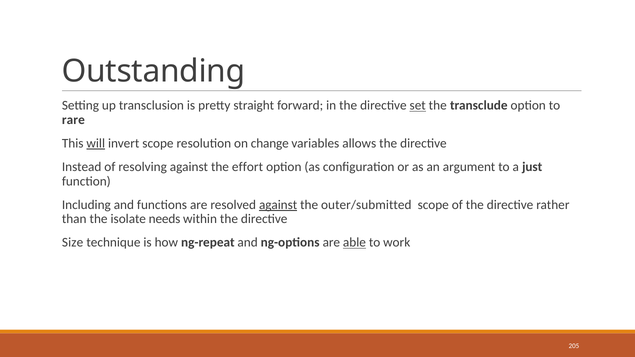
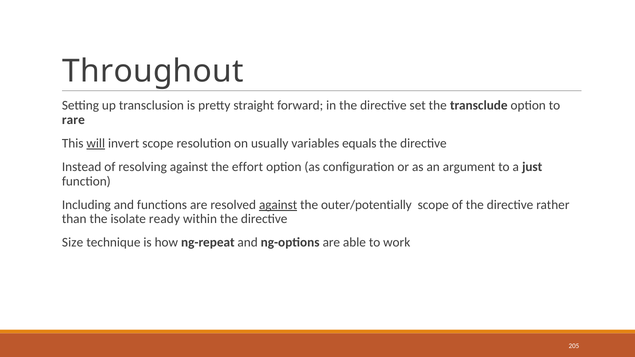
Outstanding: Outstanding -> Throughout (153, 71)
set underline: present -> none (418, 106)
change: change -> usually (270, 143)
allows: allows -> equals (359, 143)
outer/submitted: outer/submitted -> outer/potentially (366, 205)
needs: needs -> ready (164, 219)
able underline: present -> none (354, 243)
